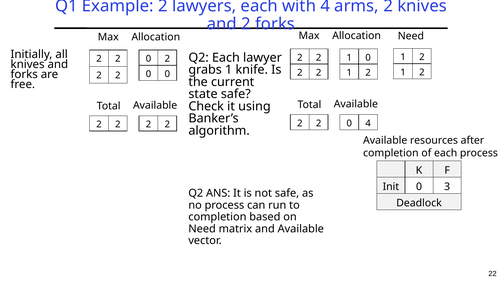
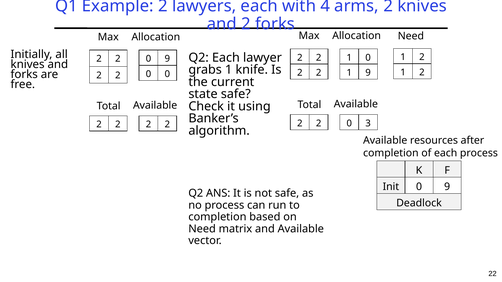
2: 2 -> 9 (167, 59)
2: 2 -> 9 (368, 73)
0 4: 4 -> 3 (368, 123)
Init 0 3: 3 -> 9 (447, 187)
